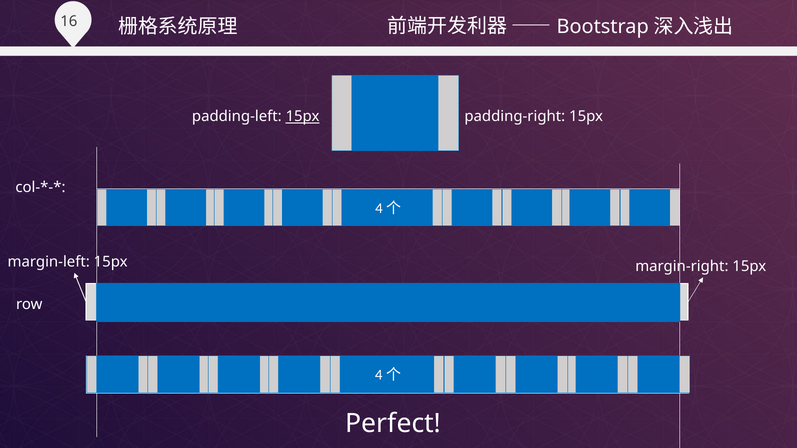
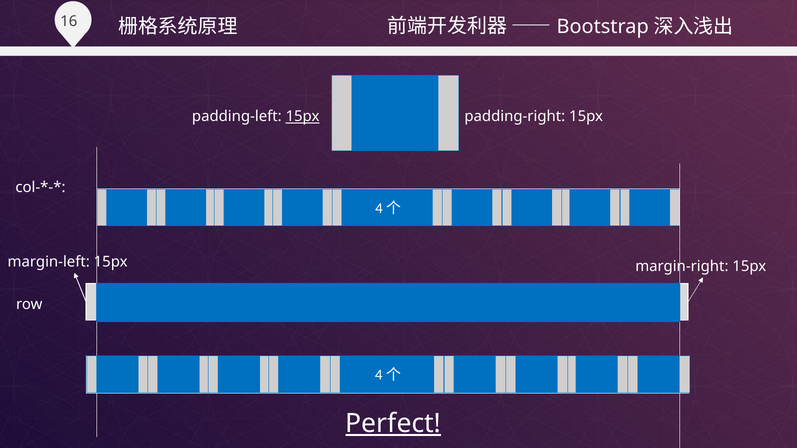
Perfect underline: none -> present (393, 424)
